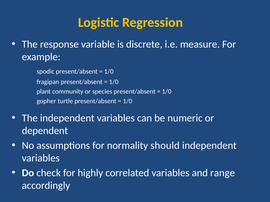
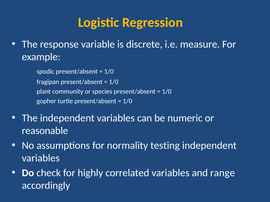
dependent: dependent -> reasonable (45, 131)
should: should -> testing (165, 146)
